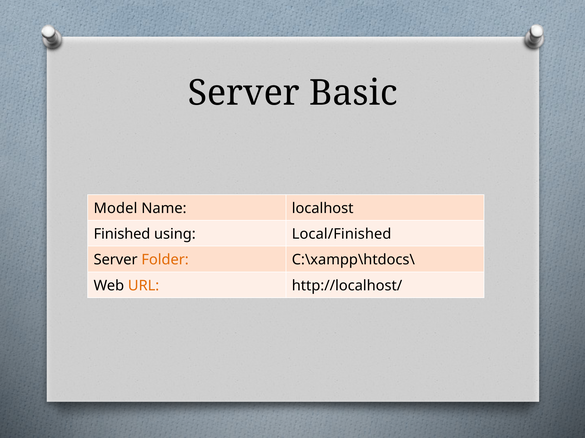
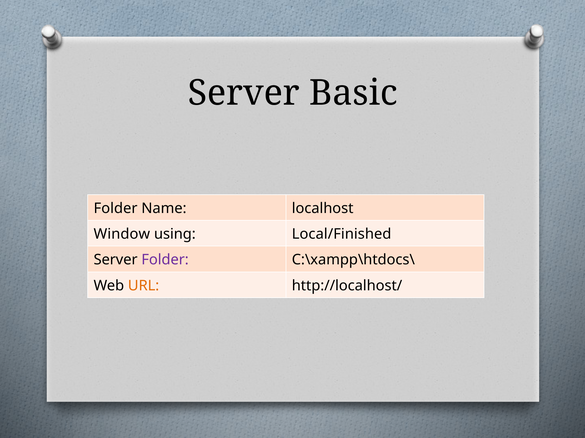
Model: Model -> Folder (116, 209)
Finished: Finished -> Window (122, 234)
Folder colour: orange -> purple (165, 260)
